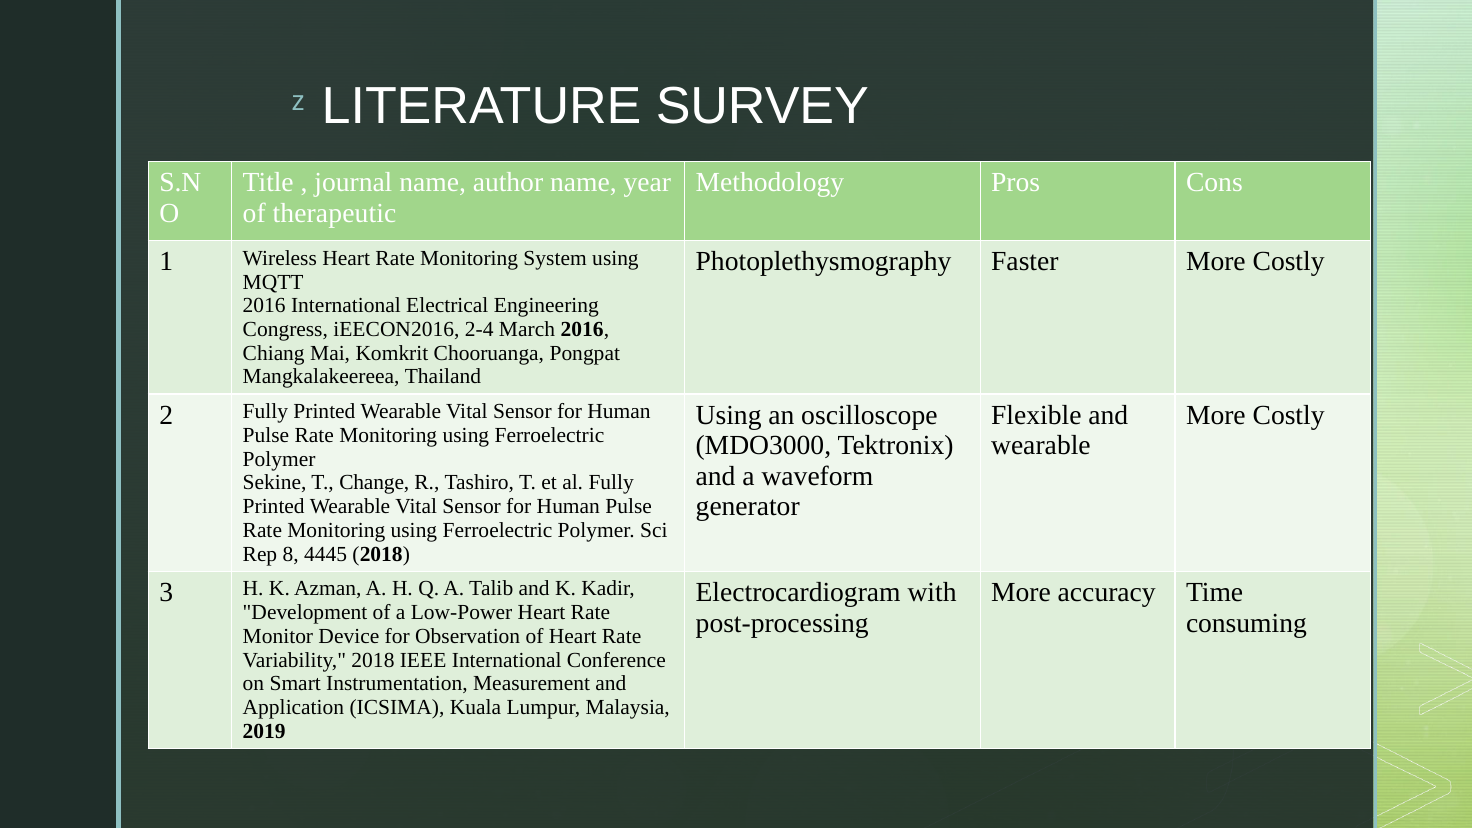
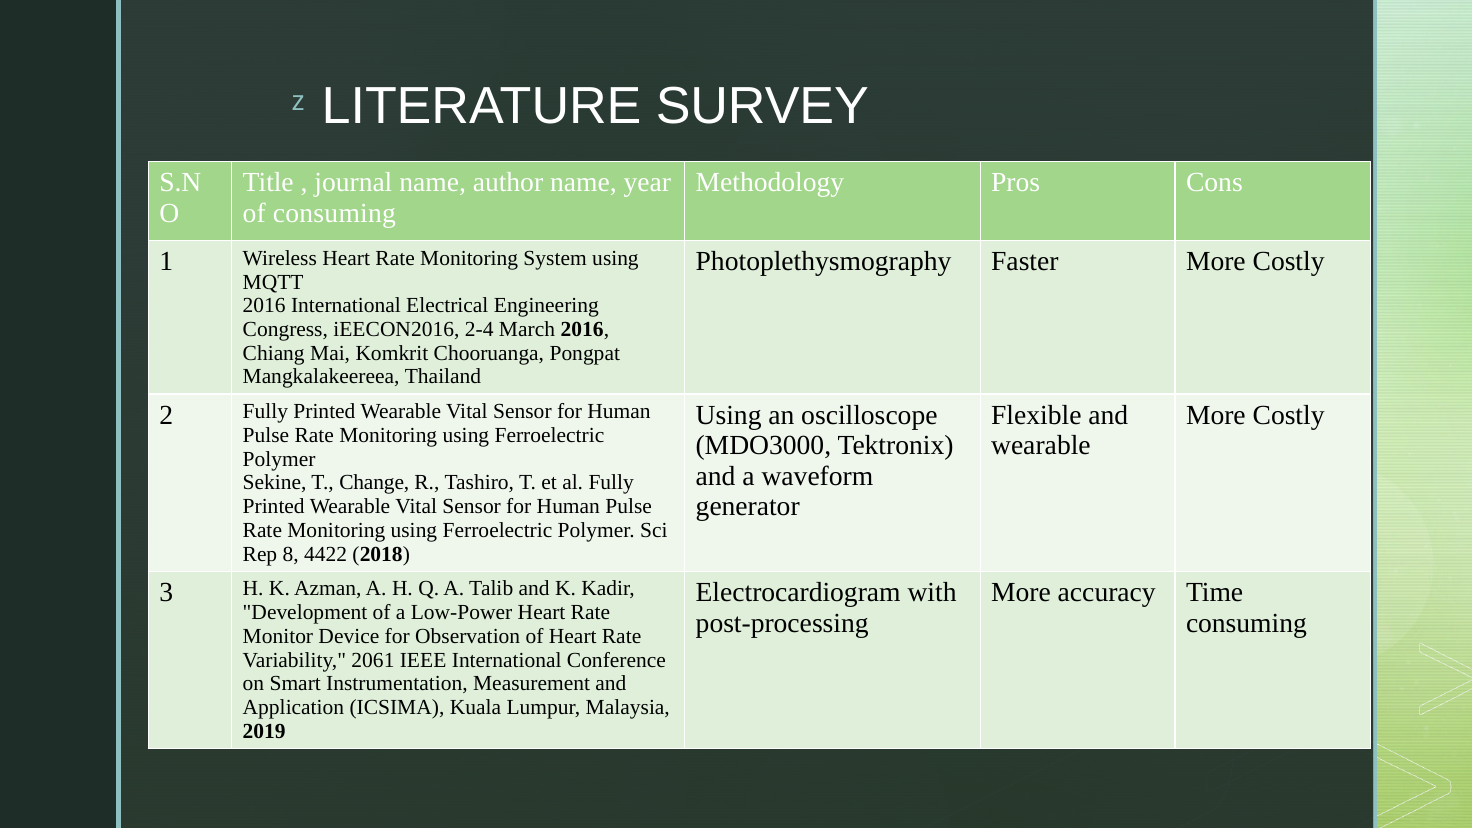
of therapeutic: therapeutic -> consuming (334, 213)
4445: 4445 -> 4422 (326, 554)
Variability 2018: 2018 -> 2061 (373, 660)
